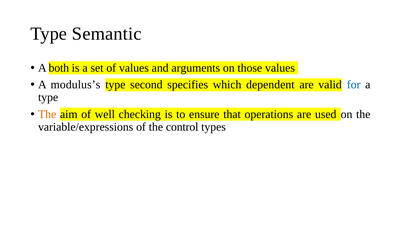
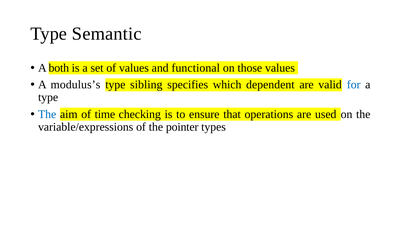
arguments: arguments -> functional (196, 68)
second: second -> sibling (146, 85)
The colour: orange -> blue (47, 114)
well: well -> time (105, 114)
control: control -> pointer (182, 127)
